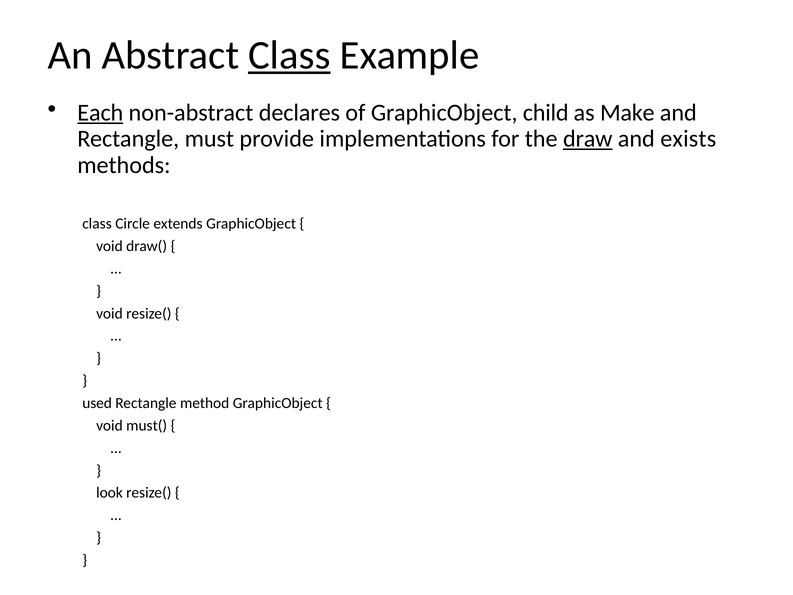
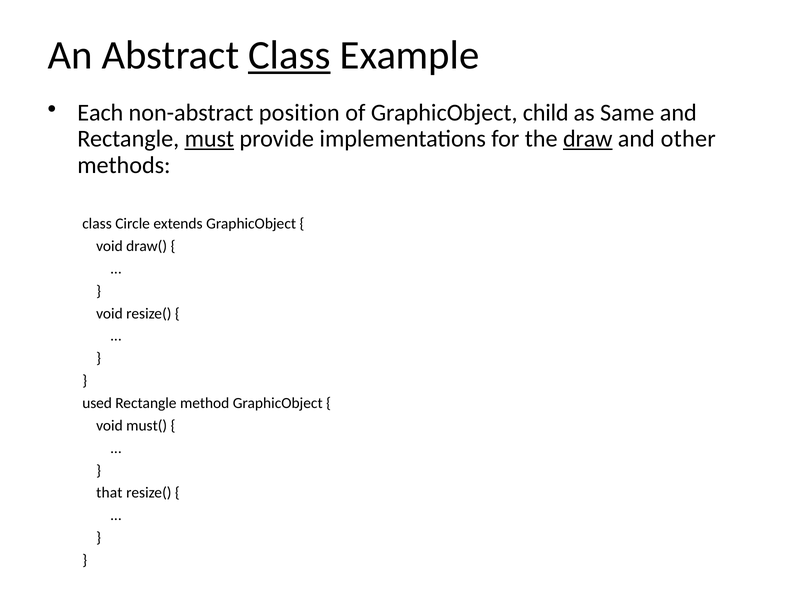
Each underline: present -> none (100, 113)
declares: declares -> position (299, 113)
Make: Make -> Same (627, 113)
must underline: none -> present (209, 139)
exists: exists -> other (688, 139)
look: look -> that (109, 493)
